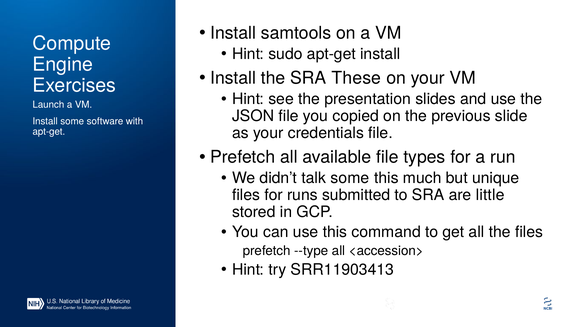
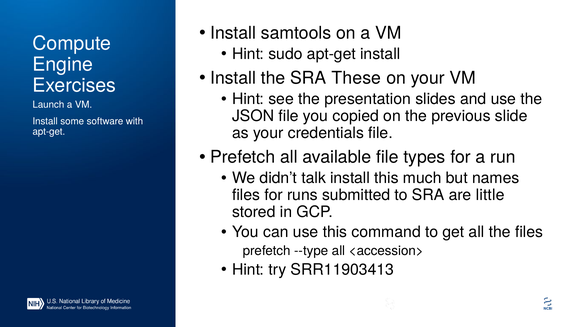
talk some: some -> install (350, 178)
unique: unique -> names (496, 178)
